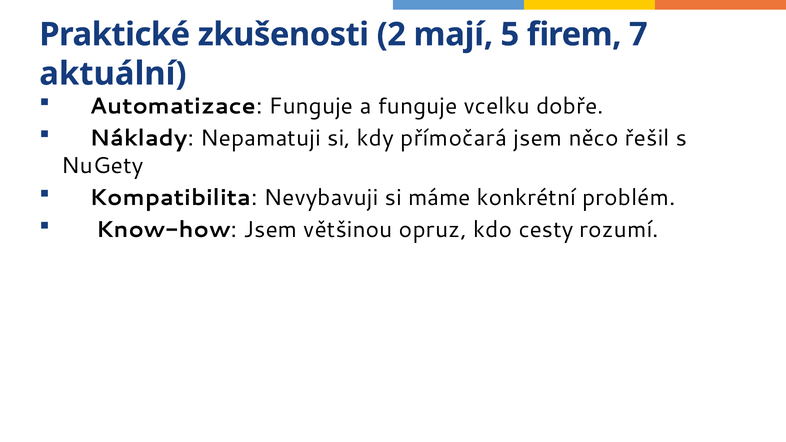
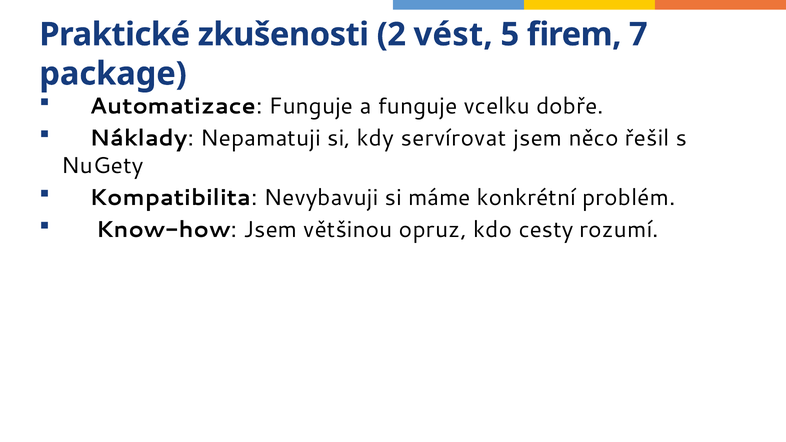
mají: mají -> vést (453, 35)
aktuální: aktuální -> package (113, 74)
přímočará: přímočará -> servírovat (454, 138)
